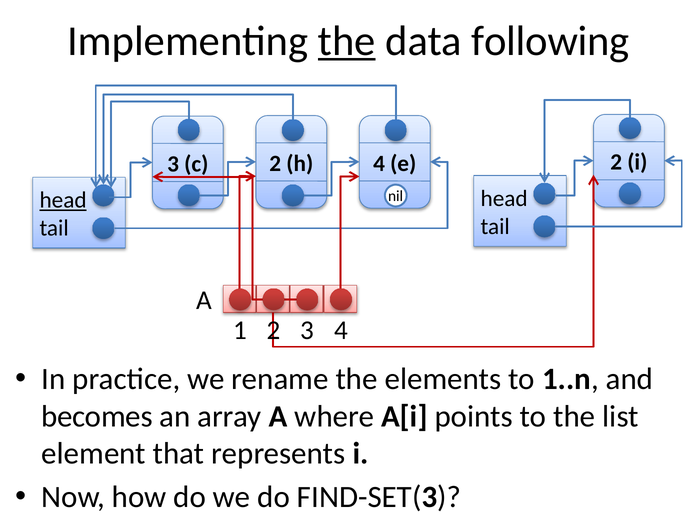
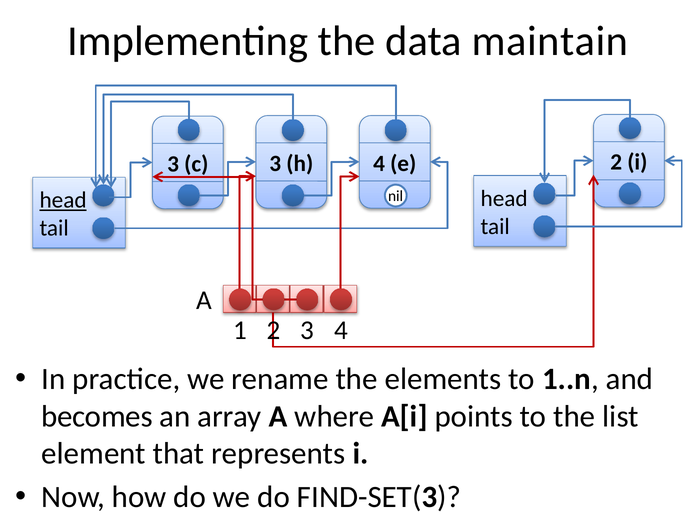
the underline: present -> none (347, 41)
following: following -> maintain (550, 41)
c 2: 2 -> 3 (275, 163)
